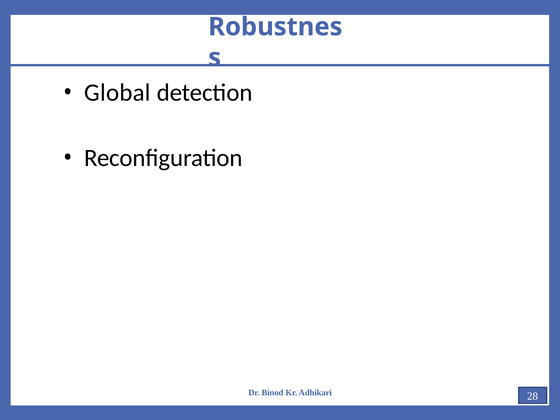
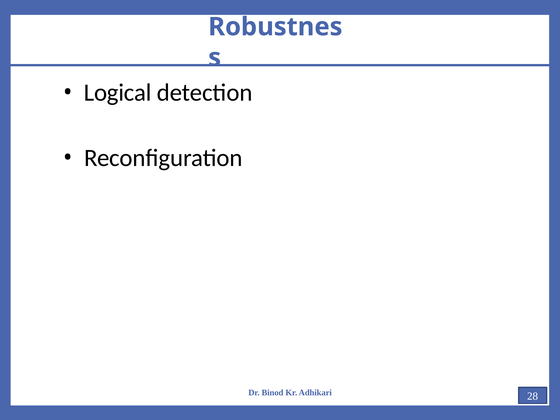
Global: Global -> Logical (118, 93)
